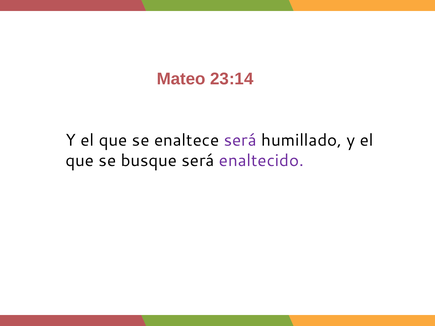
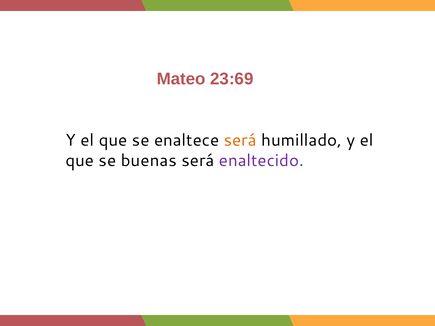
23:14: 23:14 -> 23:69 (232, 79)
será colour: purple -> orange (240, 141)
busque: busque -> buenas (149, 161)
